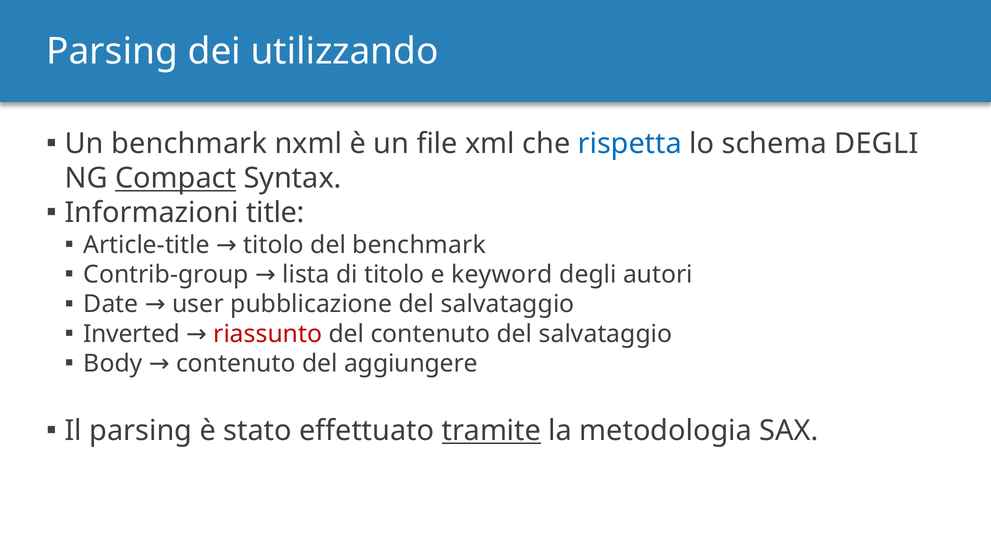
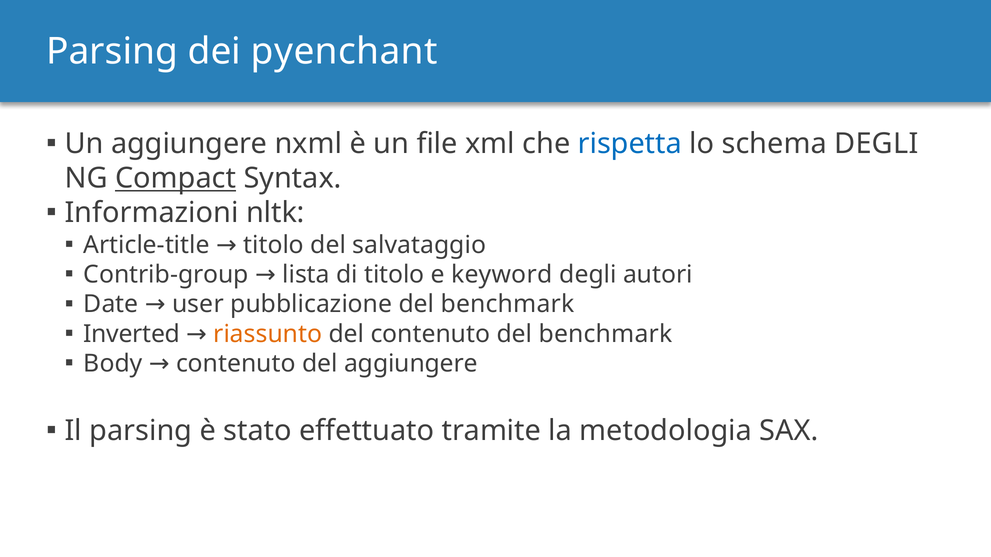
utilizzando: utilizzando -> pyenchant (344, 51)
Un benchmark: benchmark -> aggiungere (189, 144)
title: title -> nltk (275, 213)
del benchmark: benchmark -> salvataggio (419, 245)
pubblicazione del salvataggio: salvataggio -> benchmark (508, 305)
riassunto colour: red -> orange (268, 334)
contenuto del salvataggio: salvataggio -> benchmark (605, 334)
tramite underline: present -> none (491, 431)
